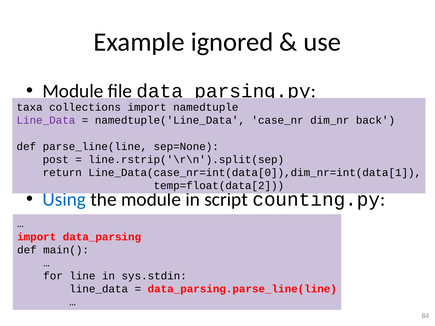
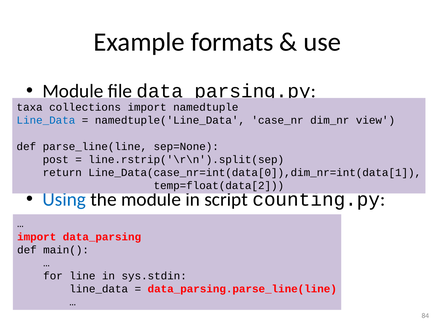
ignored: ignored -> formats (232, 42)
Line_Data colour: purple -> blue (46, 121)
back: back -> view (375, 121)
